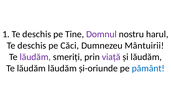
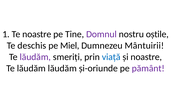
1 Te deschis: deschis -> noastre (37, 34)
harul: harul -> oștile (157, 34)
Căci: Căci -> Miel (70, 46)
viață colour: purple -> blue (111, 57)
și lăudăm: lăudăm -> noastre (146, 57)
pământ colour: blue -> purple (148, 68)
